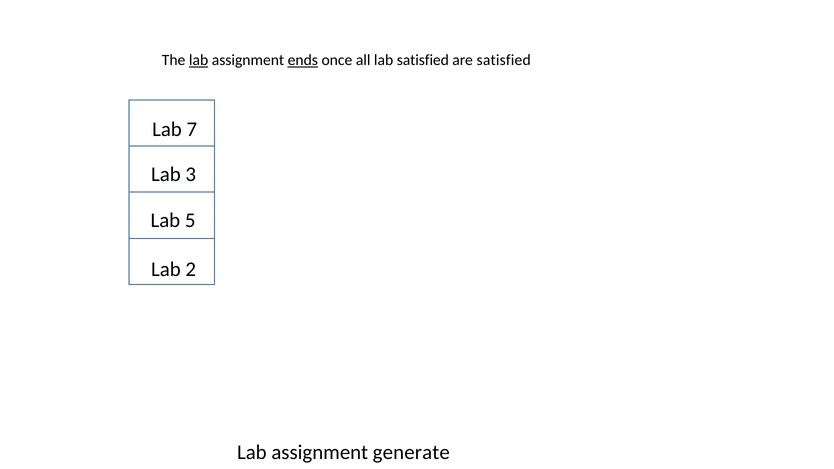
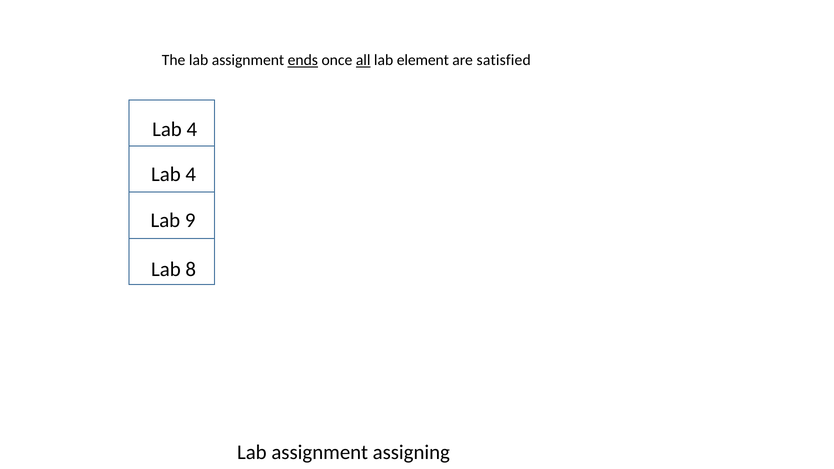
lab underline: present -> none (199, 60)
all underline: none -> present (363, 60)
lab satisfied: satisfied -> element (423, 60)
7: 7 -> 4 (192, 130)
3: 3 -> 4 (191, 174)
5: 5 -> 9 (190, 220)
2: 2 -> 8 (191, 269)
generate: generate -> assigning (411, 453)
